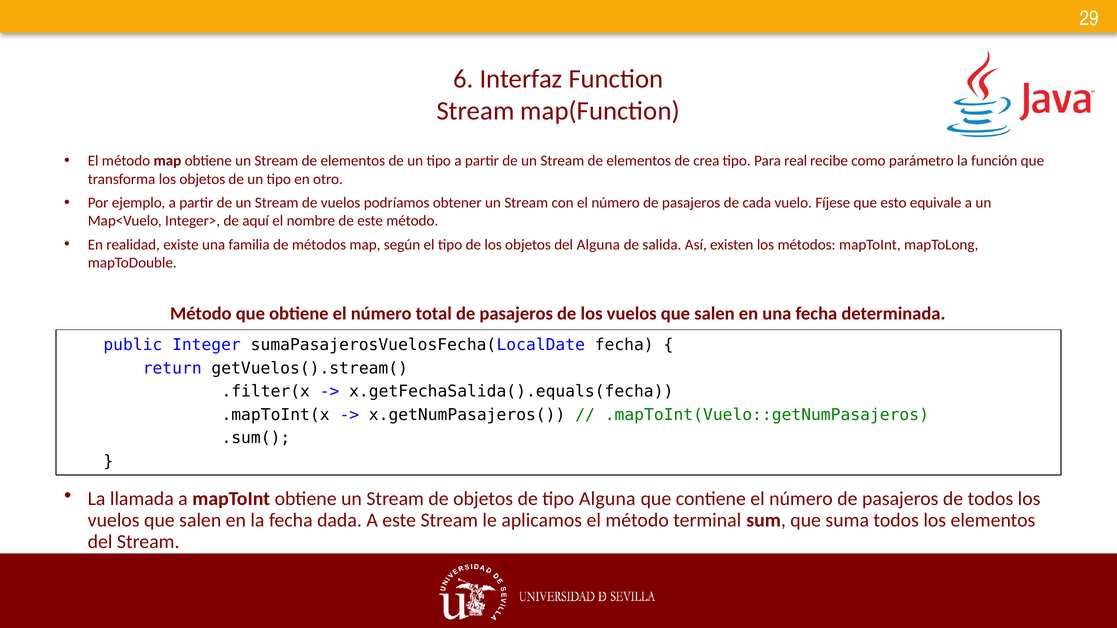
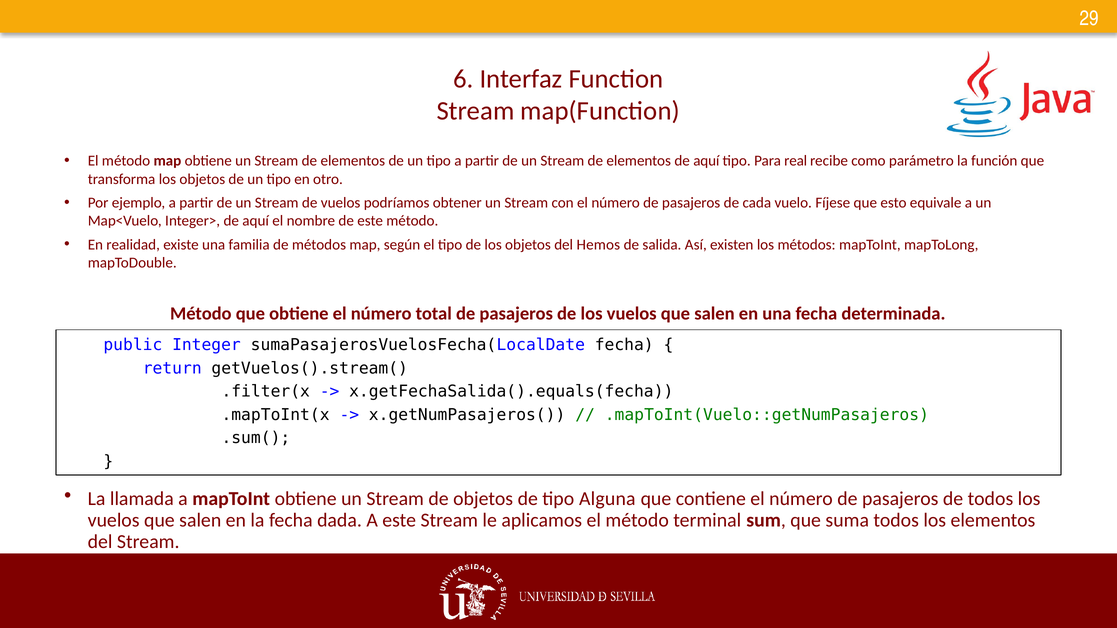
elementos de crea: crea -> aquí (706, 161)
del Alguna: Alguna -> Hemos (598, 245)
